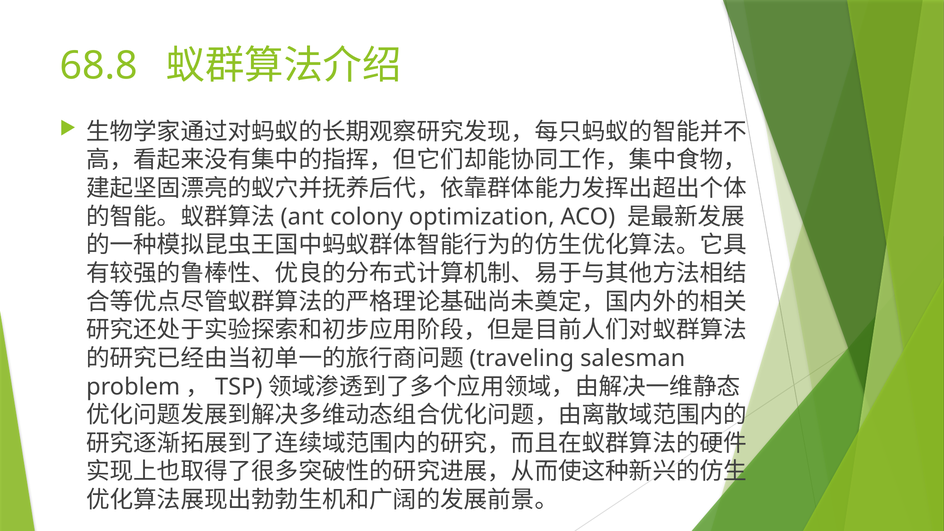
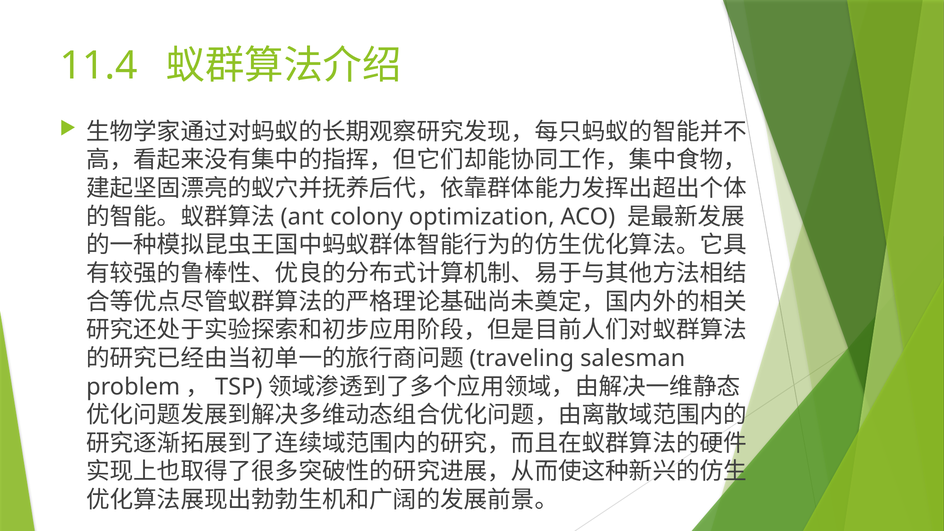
68.8: 68.8 -> 11.4 (99, 66)
